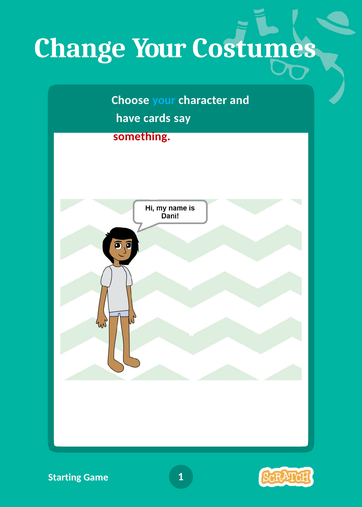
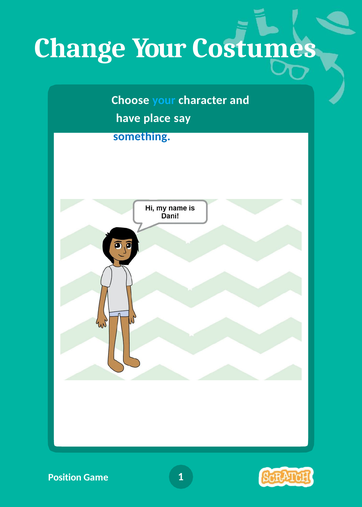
cards: cards -> place (157, 118)
something colour: red -> blue (142, 136)
Starting: Starting -> Position (65, 477)
